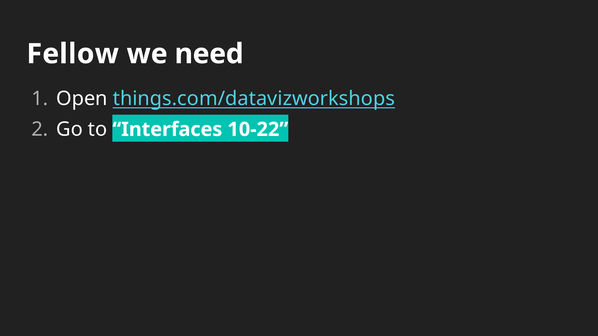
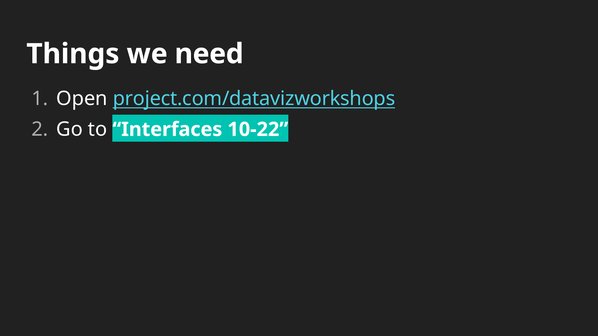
Fellow: Fellow -> Things (73, 54)
things.com/datavizworkshops: things.com/datavizworkshops -> project.com/datavizworkshops (254, 99)
